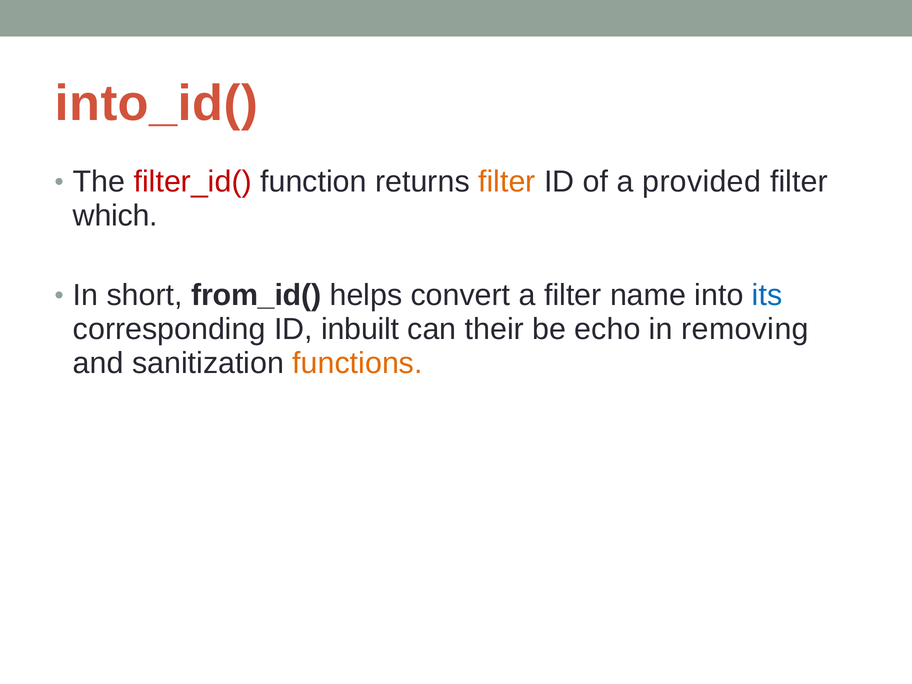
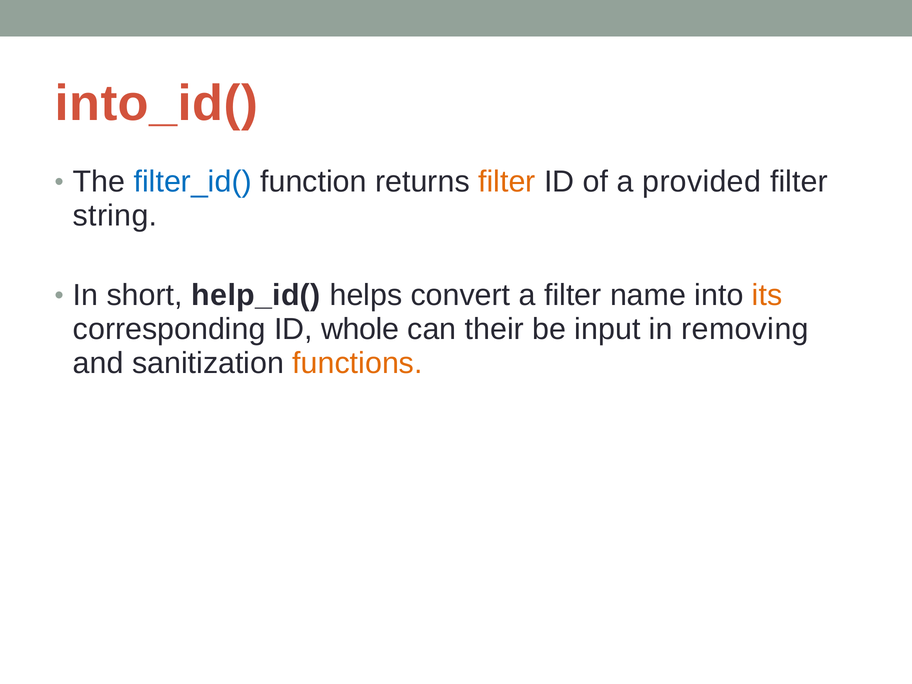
filter_id( colour: red -> blue (193, 182)
which: which -> string (115, 216)
from_id(: from_id( -> help_id( (256, 295)
its colour: blue -> orange (767, 295)
inbuilt: inbuilt -> whole (360, 329)
echo: echo -> input (607, 329)
